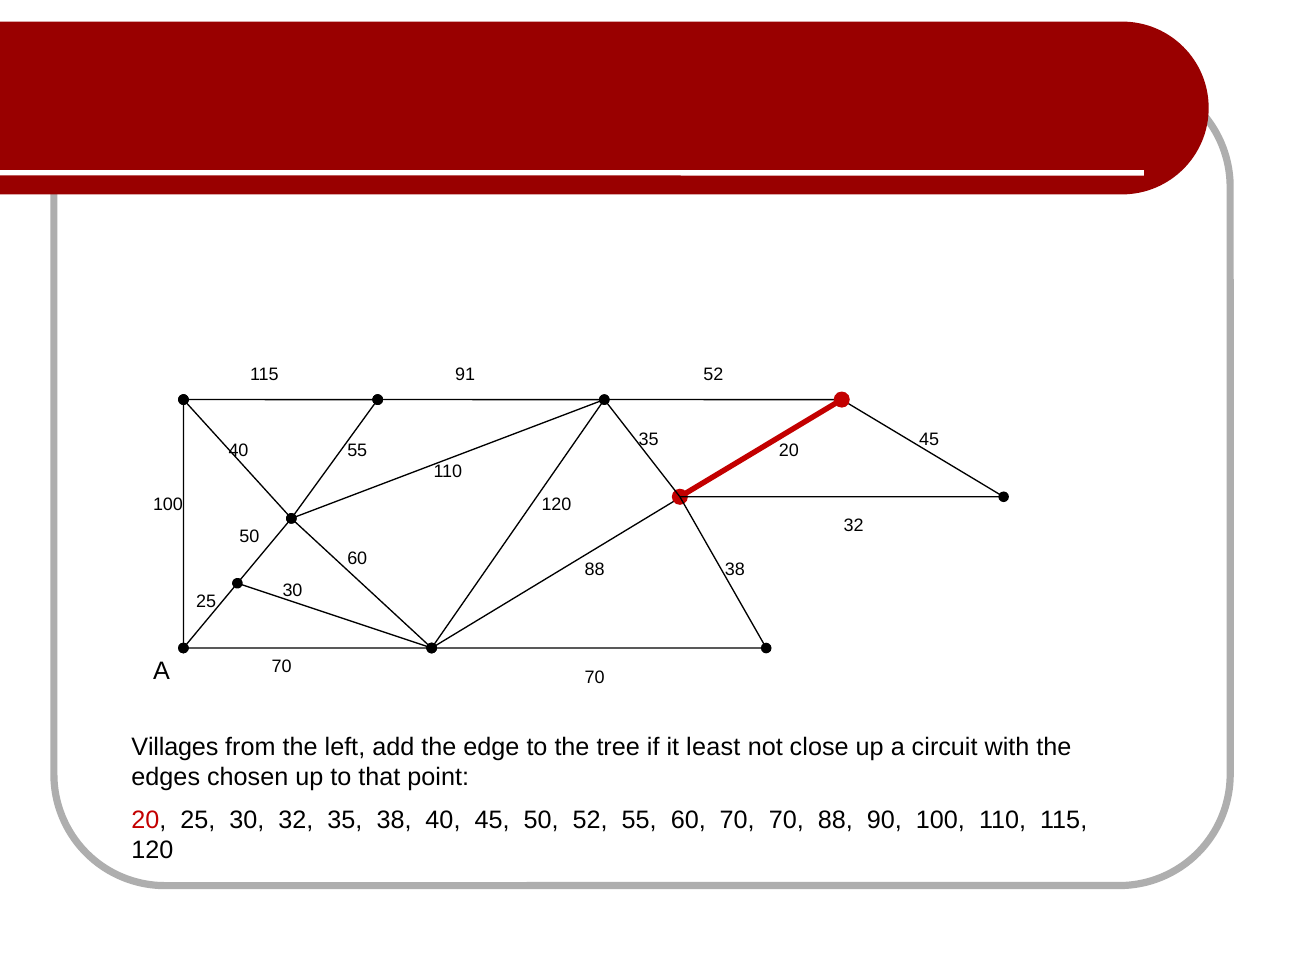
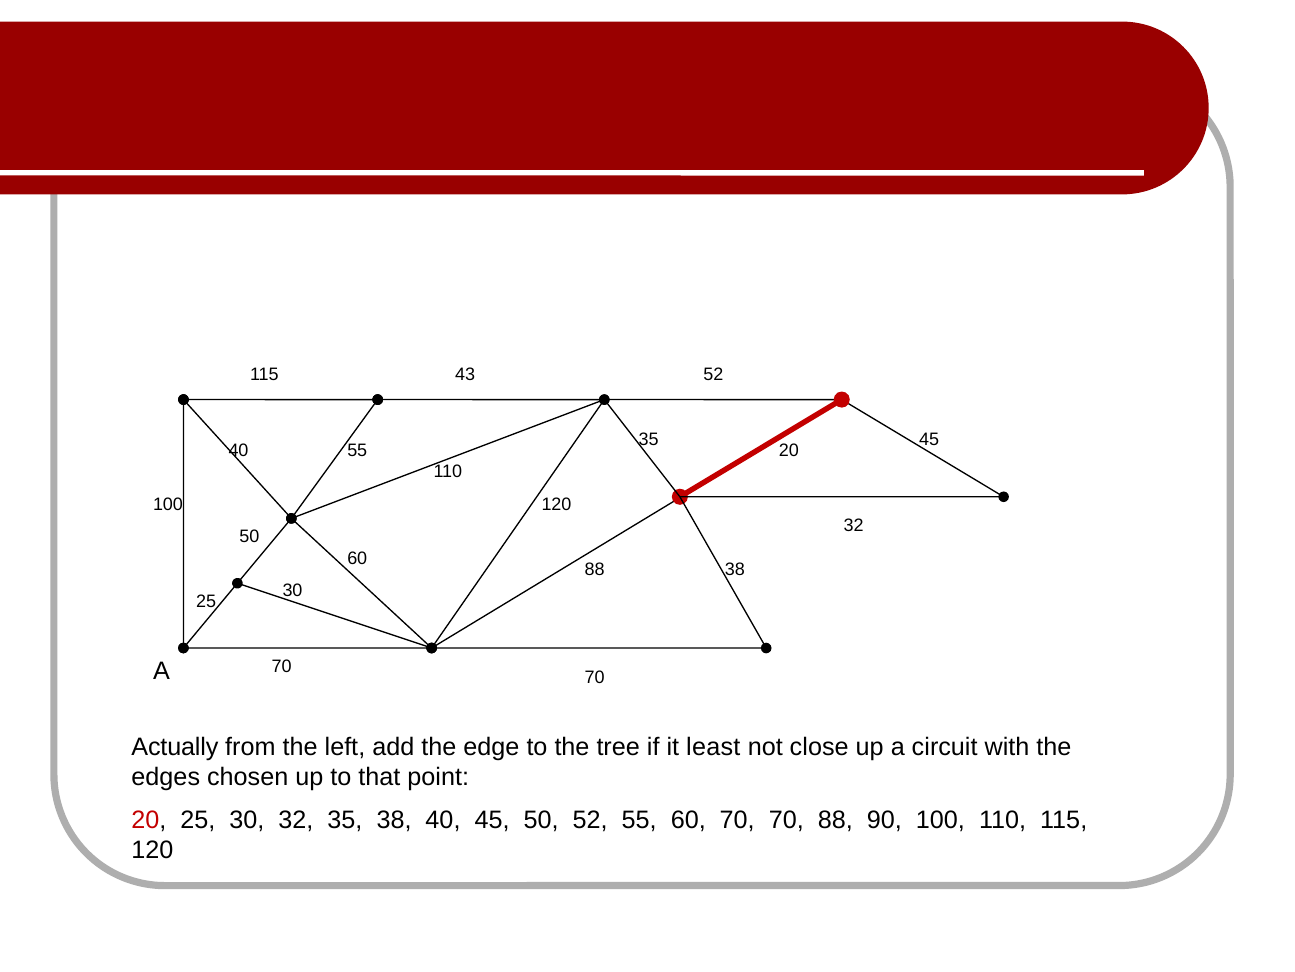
91: 91 -> 43 (465, 375)
Villages: Villages -> Actually (175, 746)
